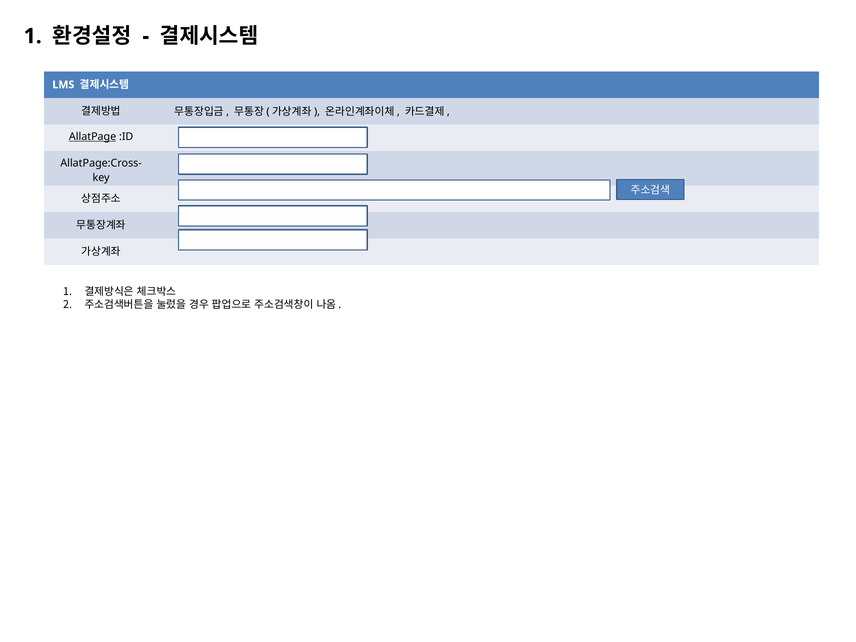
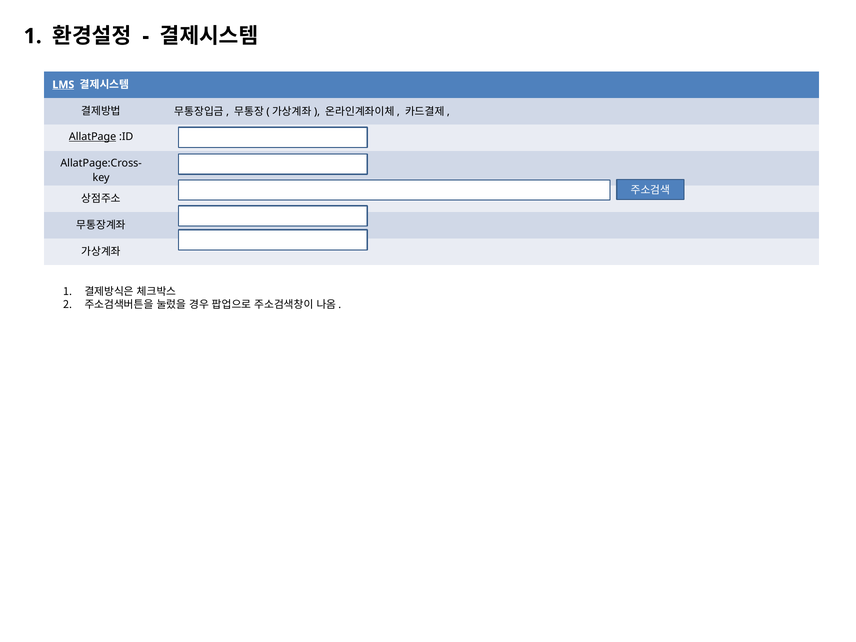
LMS underline: none -> present (63, 85)
